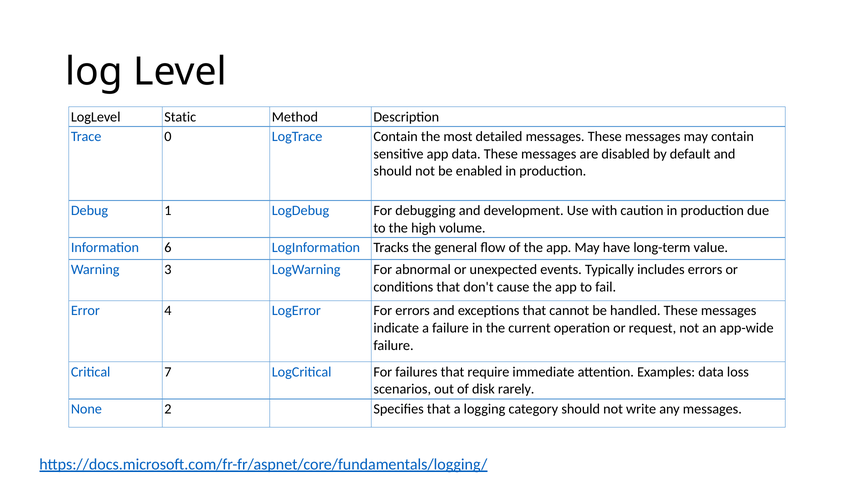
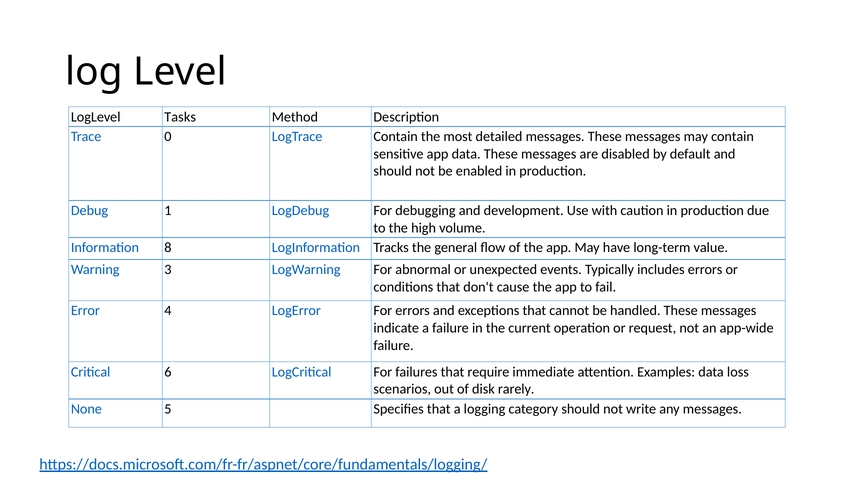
Static: Static -> Tasks (180, 117)
6: 6 -> 8 (168, 247)
7: 7 -> 6 (168, 371)
2: 2 -> 5 (168, 408)
